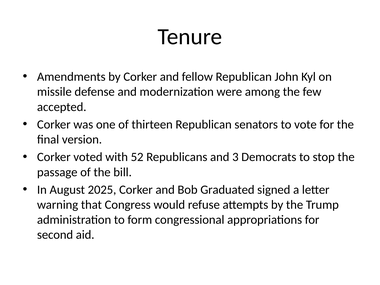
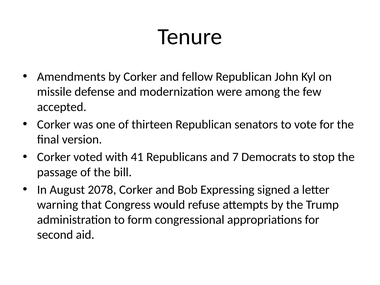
52: 52 -> 41 (137, 157)
3: 3 -> 7 (235, 157)
2025: 2025 -> 2078 (102, 190)
Graduated: Graduated -> Expressing (227, 190)
